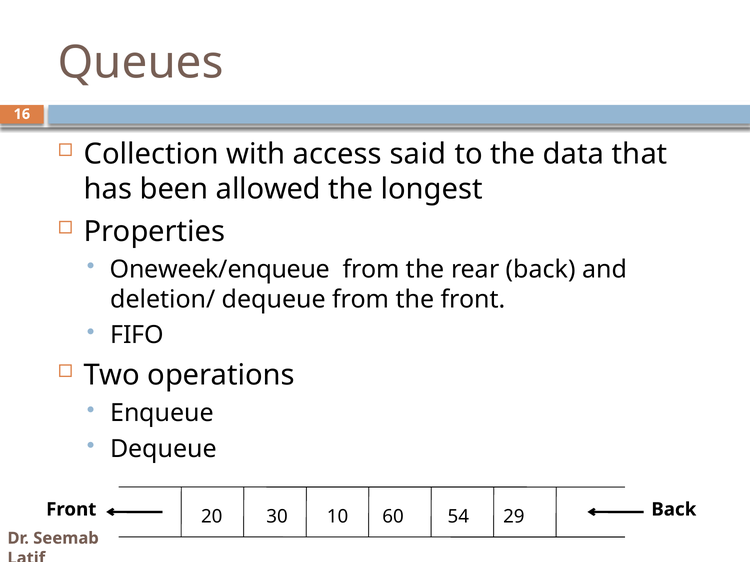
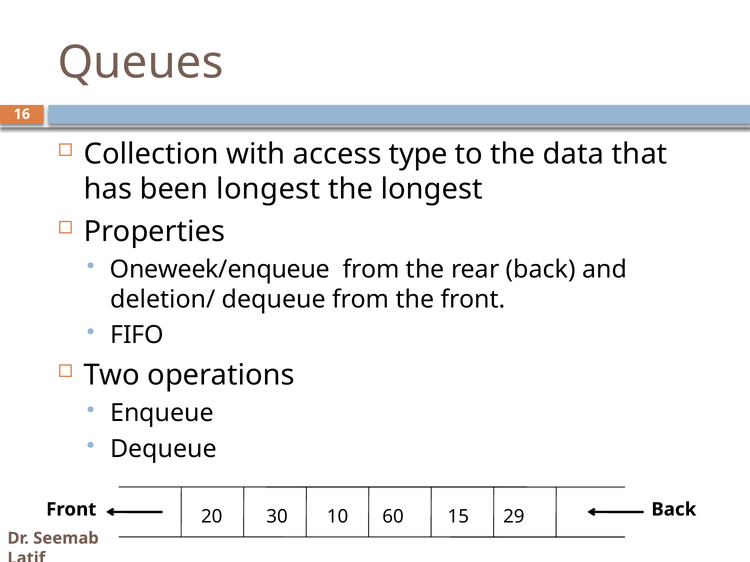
said: said -> type (418, 154)
been allowed: allowed -> longest (268, 190)
54: 54 -> 15 (458, 517)
